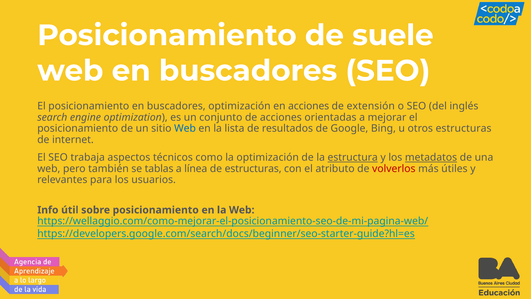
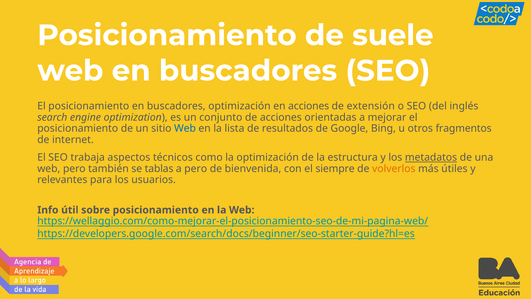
otros estructuras: estructuras -> fragmentos (464, 128)
estructura underline: present -> none (353, 157)
a línea: línea -> pero (196, 168)
de estructuras: estructuras -> bienvenida (253, 168)
atributo: atributo -> siempre (335, 168)
volverlos colour: red -> orange (394, 168)
